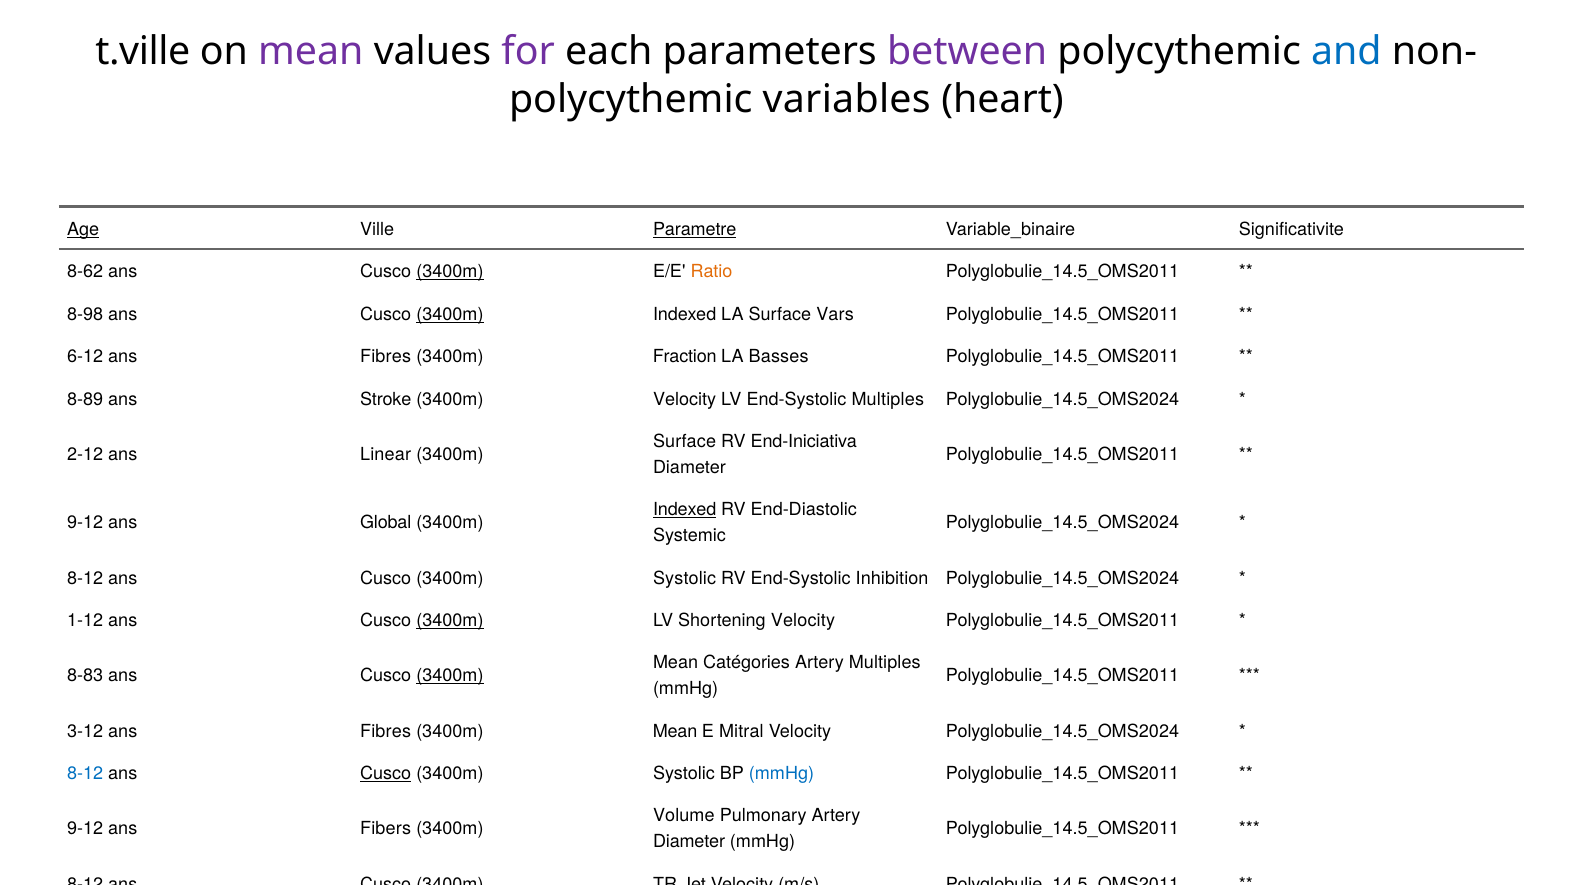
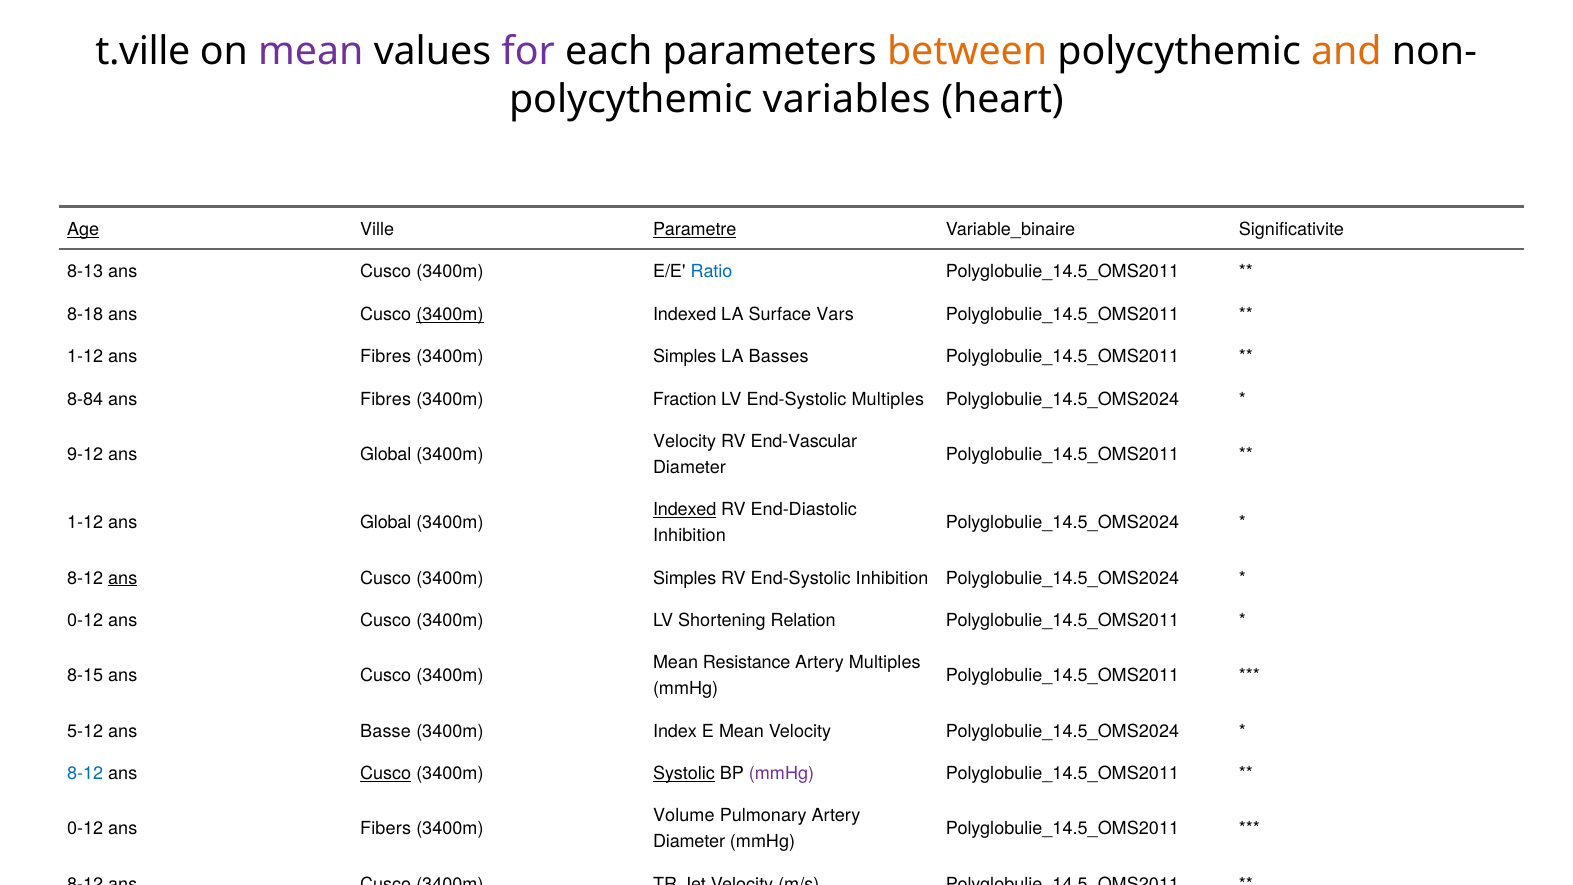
between colour: purple -> orange (967, 51)
and colour: blue -> orange (1346, 51)
8-62: 8-62 -> 8-13 (85, 272)
3400m underline: present -> none (450, 272)
Ratio colour: orange -> blue (711, 272)
8-98: 8-98 -> 8-18 (85, 314)
6-12: 6-12 -> 1-12 (85, 357)
Fraction: Fraction -> Simples (685, 357)
8-89: 8-89 -> 8-84 (85, 399)
Stroke: Stroke -> Fibres (386, 399)
3400m Velocity: Velocity -> Fraction (685, 399)
Surface: Surface -> Velocity (685, 441)
End-Iniciativa: End-Iniciativa -> End-Vascular (804, 441)
2-12: 2-12 -> 9-12 (85, 454)
Linear: Linear -> Global (386, 454)
9-12: 9-12 -> 1-12 (85, 523)
Systemic: Systemic -> Inhibition (689, 536)
ans underline: none -> present (123, 578)
Systolic: Systolic -> Simples (685, 578)
1-12: 1-12 -> 0-12 (85, 620)
3400m underline: present -> none (450, 620)
Shortening Velocity: Velocity -> Relation (803, 620)
Catégories: Catégories -> Resistance (747, 663)
8-83: 8-83 -> 8-15 (85, 676)
3400m underline: present -> none (450, 676)
3-12: 3-12 -> 5-12 (85, 731)
Fibres: Fibres -> Basse (386, 731)
Mean: Mean -> Index (675, 731)
E Mitral: Mitral -> Mean (741, 731)
Systolic underline: none -> present (684, 773)
mmHg colour: blue -> purple (782, 773)
9-12: 9-12 -> 0-12 (85, 829)
